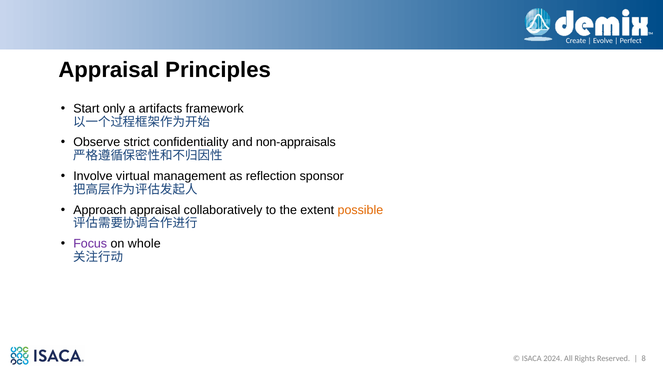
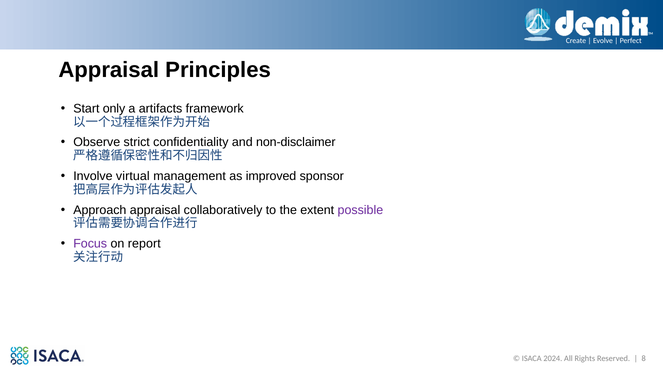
non-appraisals: non-appraisals -> non-disclaimer (296, 142)
reflection: reflection -> improved (271, 176)
possible colour: orange -> purple (360, 210)
whole: whole -> report (144, 244)
